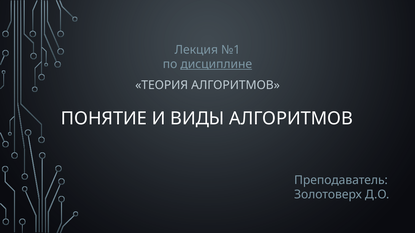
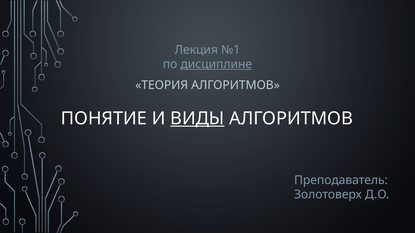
ВИДЫ underline: none -> present (197, 119)
